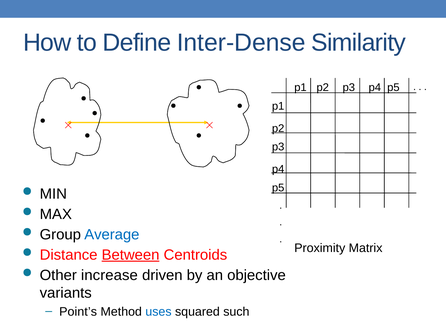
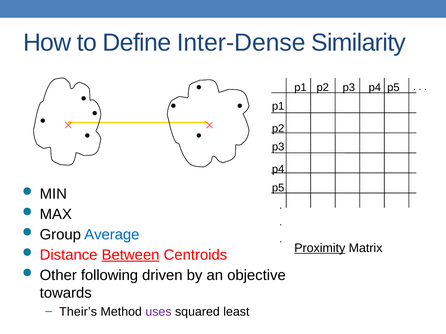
Proximity underline: none -> present (320, 248)
increase: increase -> following (110, 276)
variants: variants -> towards (66, 293)
Point’s: Point’s -> Their’s (78, 312)
uses colour: blue -> purple (158, 312)
such: such -> least (236, 312)
